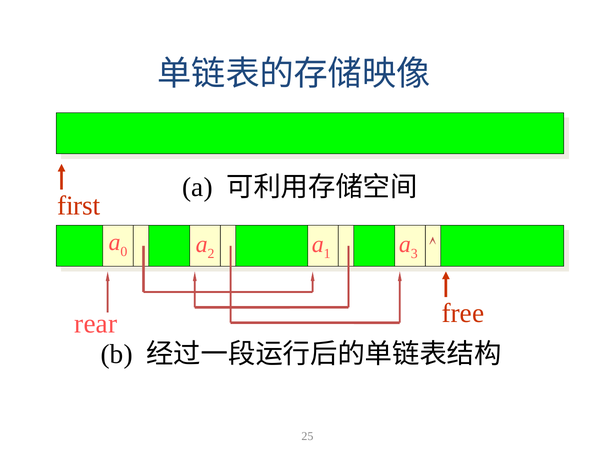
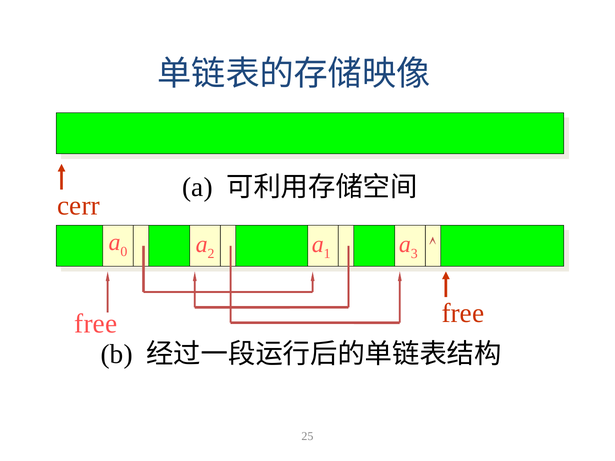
first: first -> cerr (79, 206)
rear: rear -> free (96, 324)
